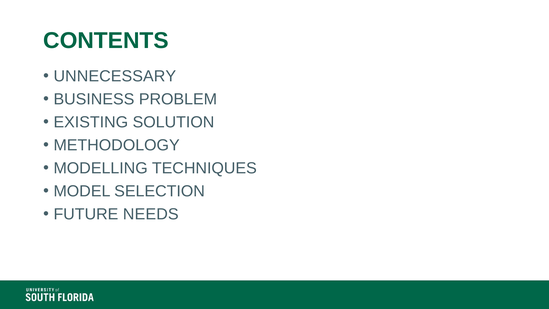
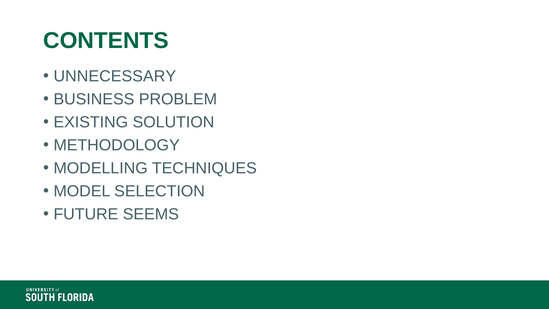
NEEDS: NEEDS -> SEEMS (151, 214)
